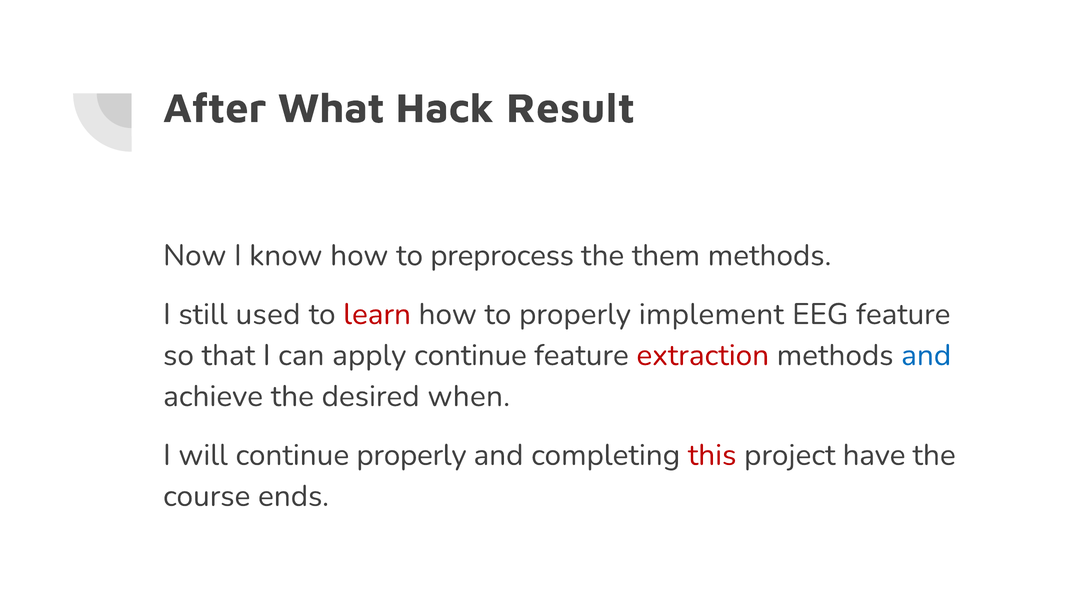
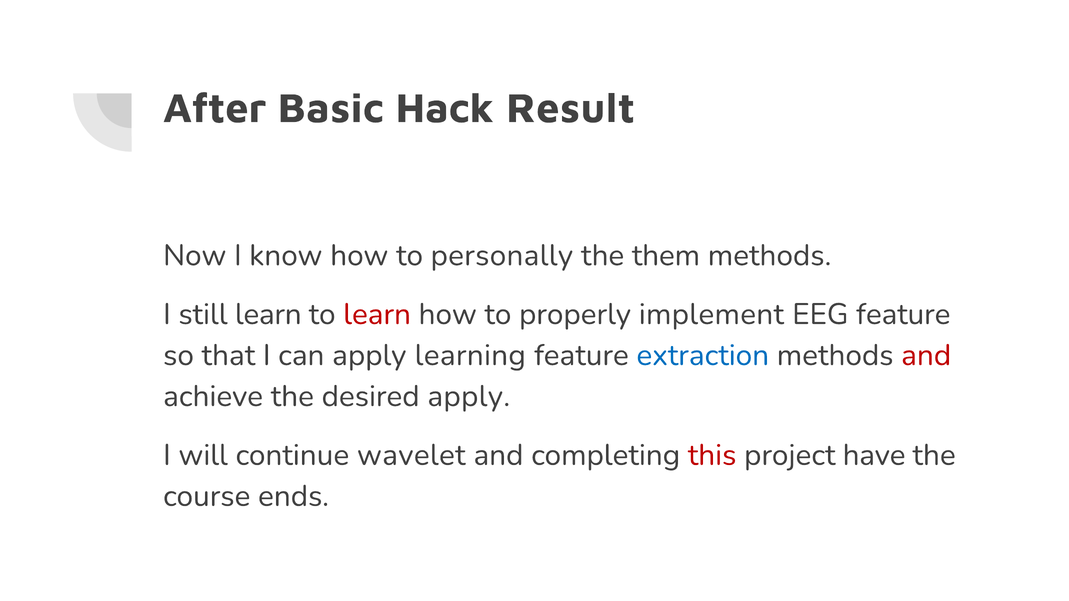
What: What -> Basic (331, 108)
preprocess: preprocess -> personally (502, 256)
still used: used -> learn (268, 314)
apply continue: continue -> learning (470, 355)
extraction colour: red -> blue (703, 355)
and colour: blue -> red (926, 355)
desired when: when -> apply (469, 396)
continue properly: properly -> wavelet (411, 455)
